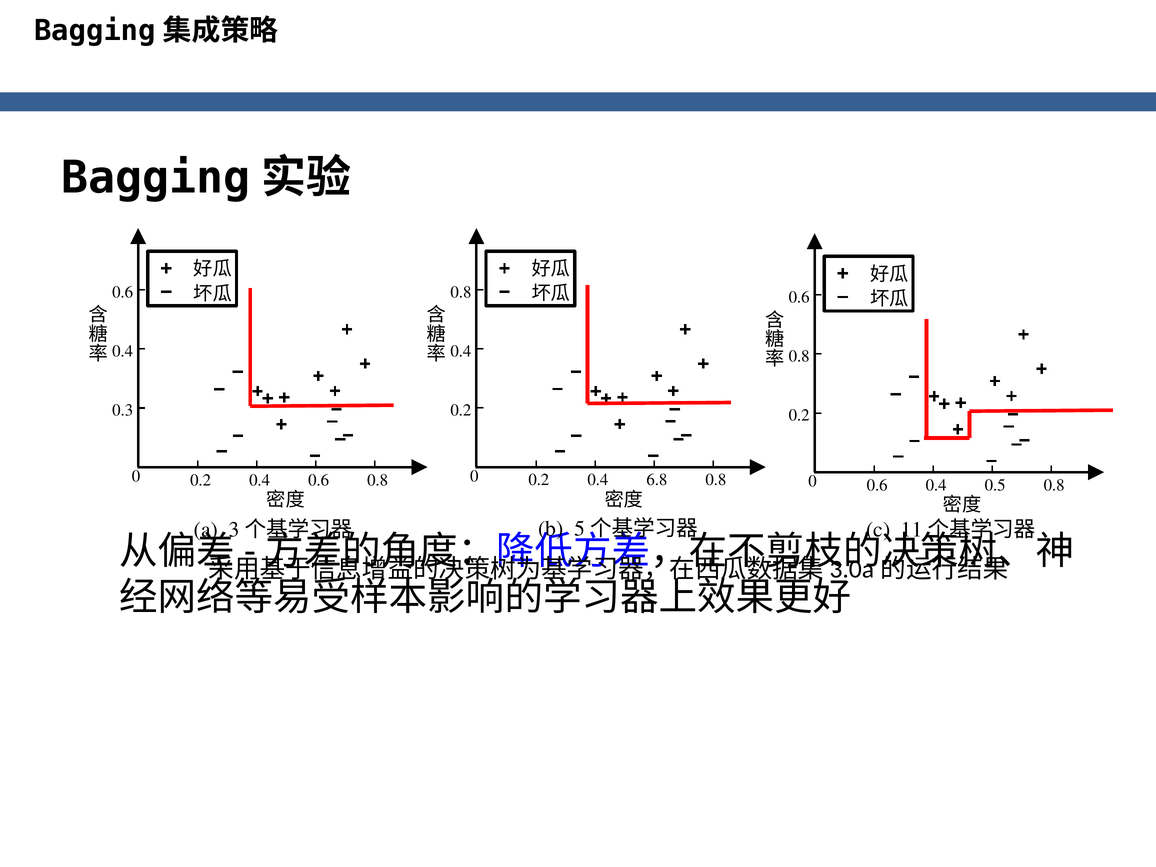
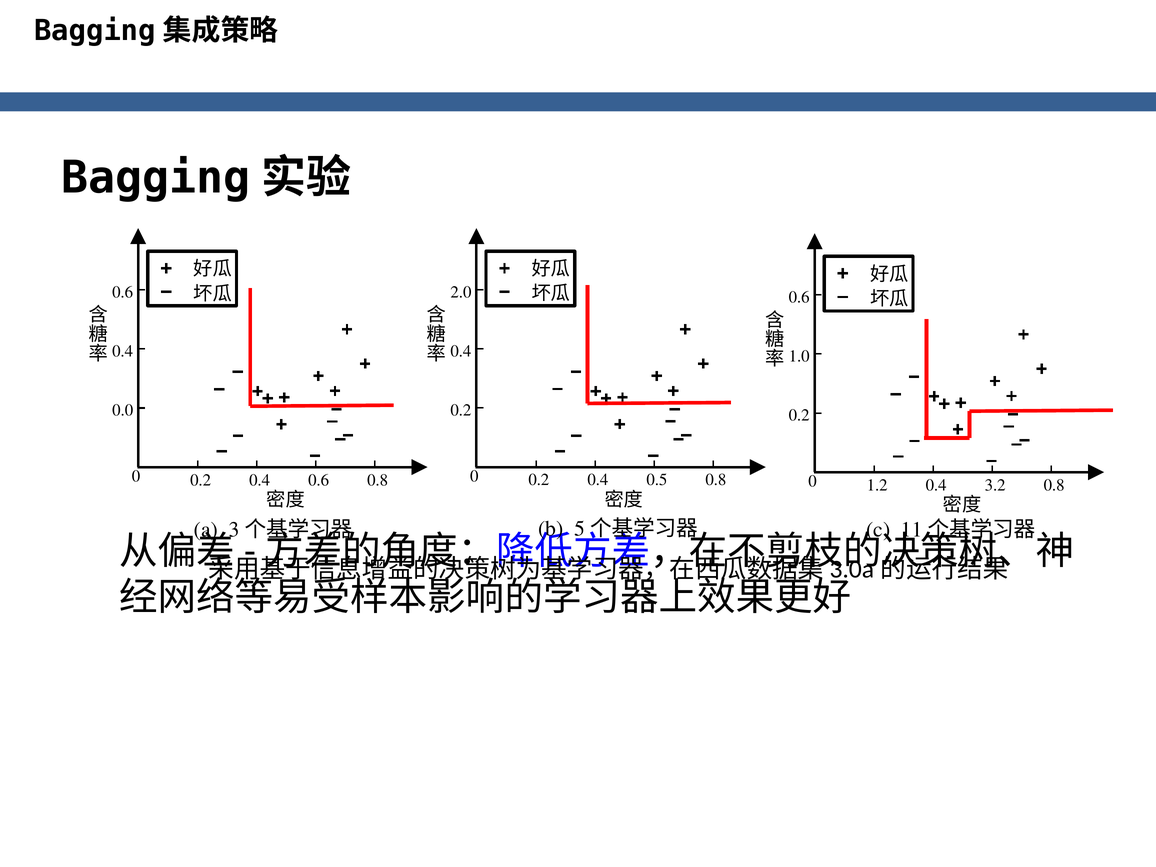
0.8: 0.8 -> 2.0 (461, 292)
0.8: 0.8 -> 1.0 (799, 356)
0.3: 0.3 -> 0.0 (123, 410)
6.8: 6.8 -> 0.5 (657, 480)
0 0.6: 0.6 -> 1.2 (877, 485)
0.5: 0.5 -> 3.2 (995, 485)
